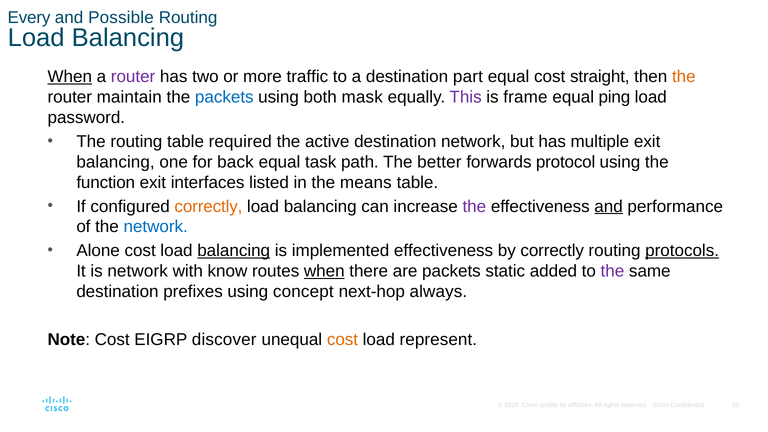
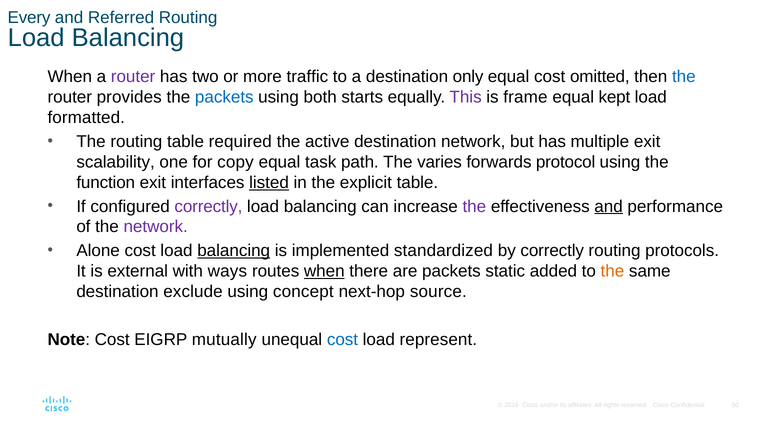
Possible: Possible -> Referred (121, 18)
When underline: present -> none (70, 77)
part: part -> only (468, 77)
straight: straight -> omitted (600, 77)
the colour: orange -> blue (684, 77)
maintain: maintain -> provides (129, 97)
mask: mask -> starts (362, 97)
ping: ping -> kept (614, 97)
password: password -> formatted (86, 118)
balancing: balancing -> scalability (116, 162)
back: back -> copy (235, 162)
better: better -> varies (439, 162)
listed underline: none -> present (269, 183)
means: means -> explicit (366, 183)
correctly colour: orange -> purple (208, 206)
network colour: blue -> purple (156, 227)
implemented effectiveness: effectiveness -> standardized (443, 251)
protocols underline: present -> none (682, 251)
is network: network -> external (138, 271)
know: know -> ways (227, 271)
the colour: purple -> orange (612, 271)
prefixes: prefixes -> exclude (193, 292)
always: always -> source (438, 292)
discover: discover -> mutually (224, 339)
cost colour: orange -> blue (343, 339)
